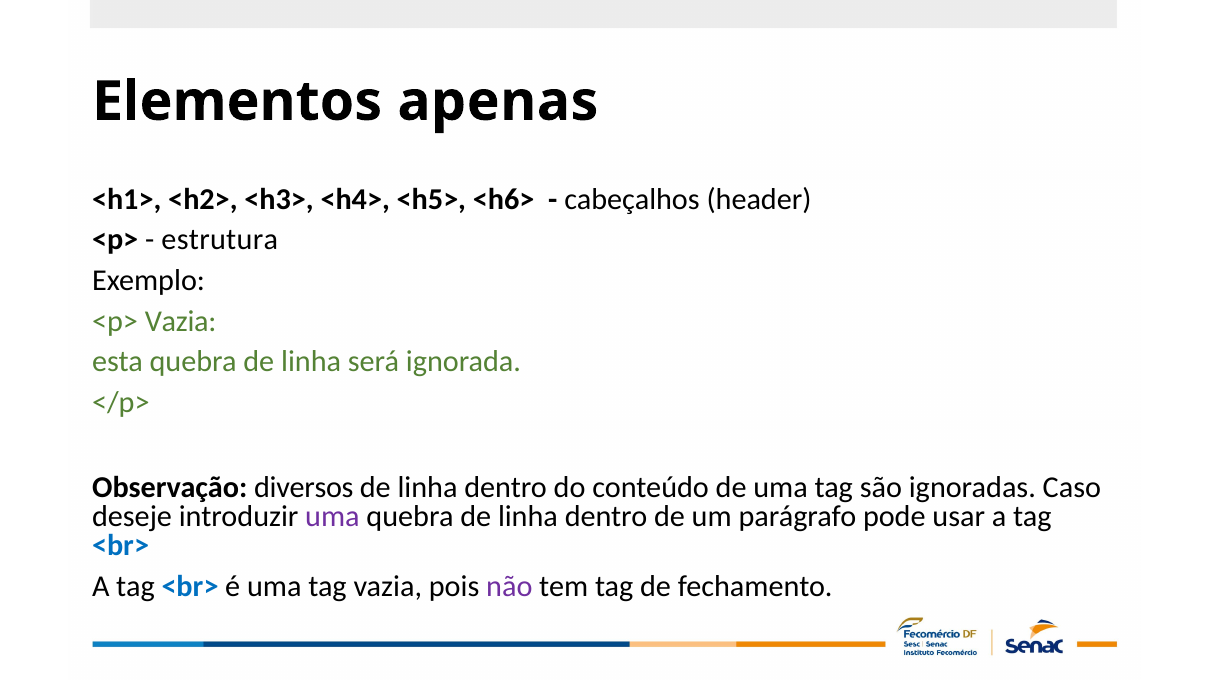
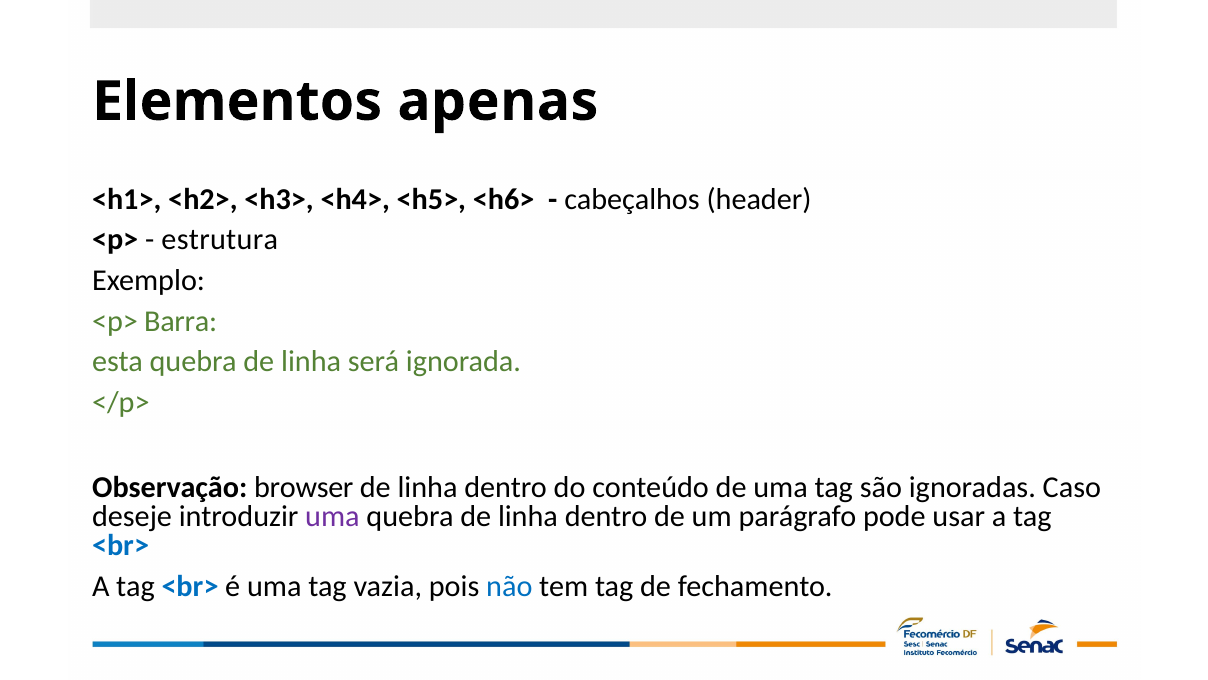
<p> Vazia: Vazia -> Barra (181, 321)
diversos: diversos -> browser (304, 487)
não colour: purple -> blue (509, 586)
